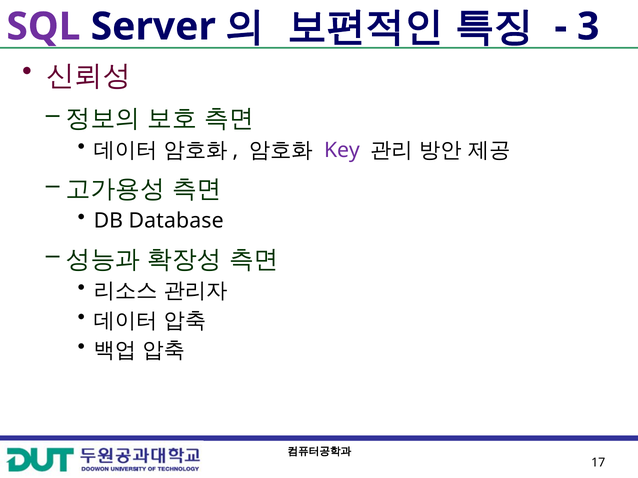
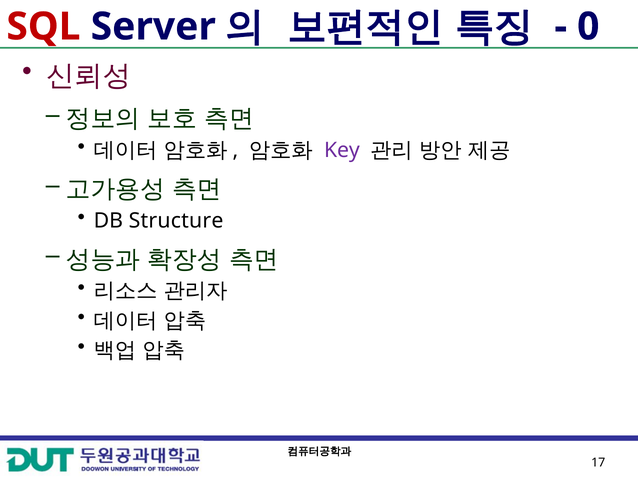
SQL colour: purple -> red (43, 27)
3: 3 -> 0 (588, 27)
Database: Database -> Structure (176, 221)
